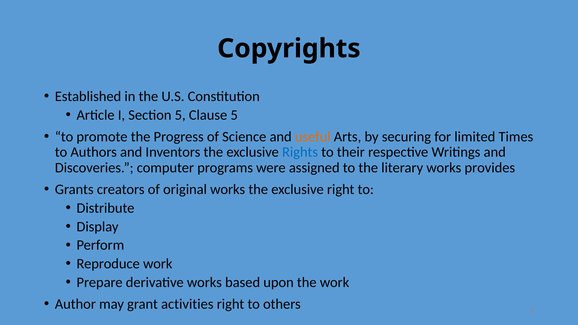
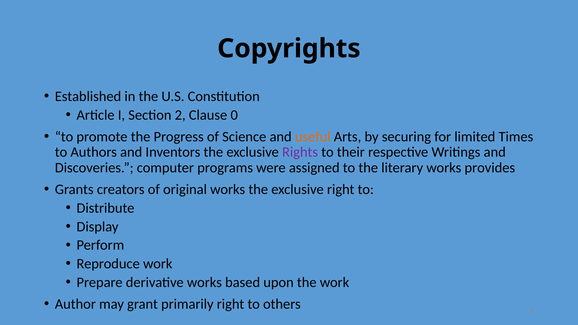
Section 5: 5 -> 2 (180, 115)
Clause 5: 5 -> 0 (234, 115)
Rights colour: blue -> purple (300, 152)
activities: activities -> primarily (187, 304)
